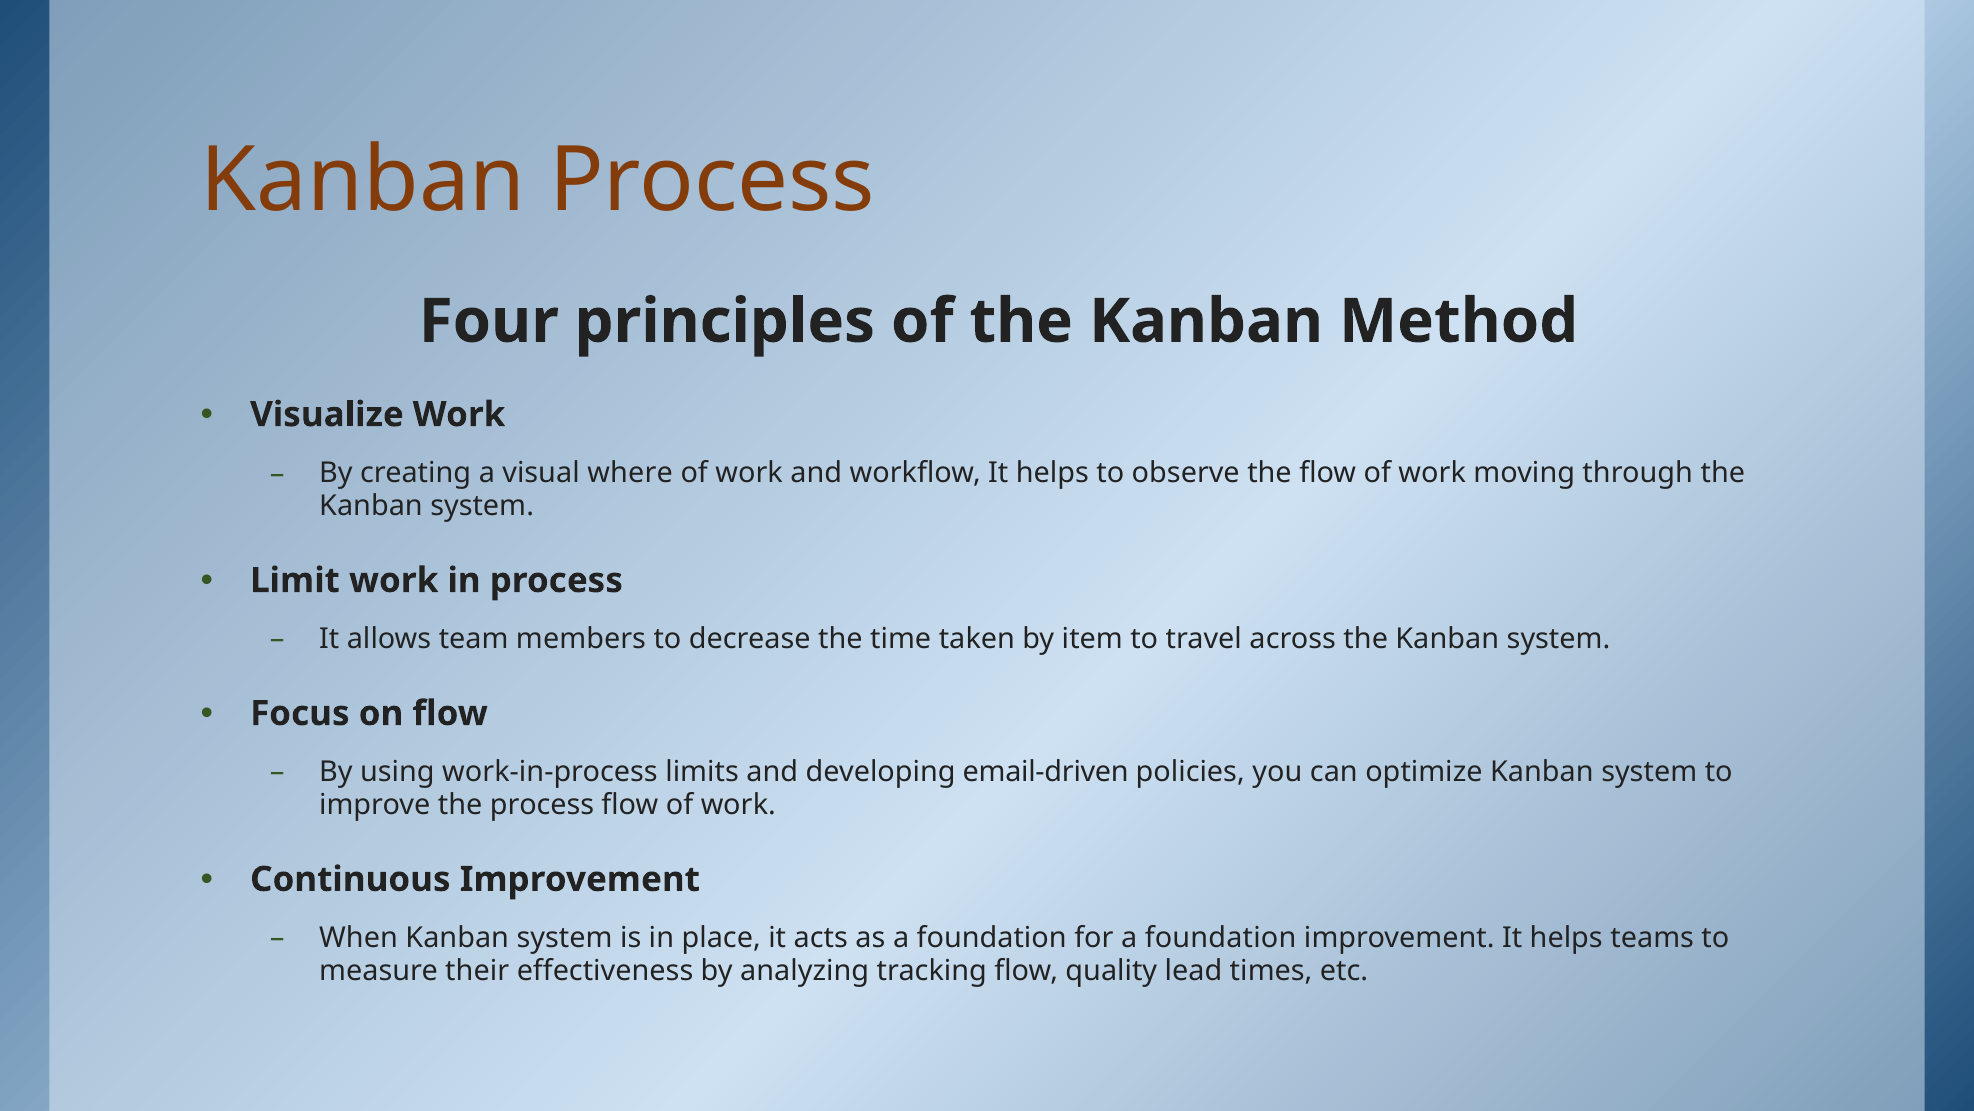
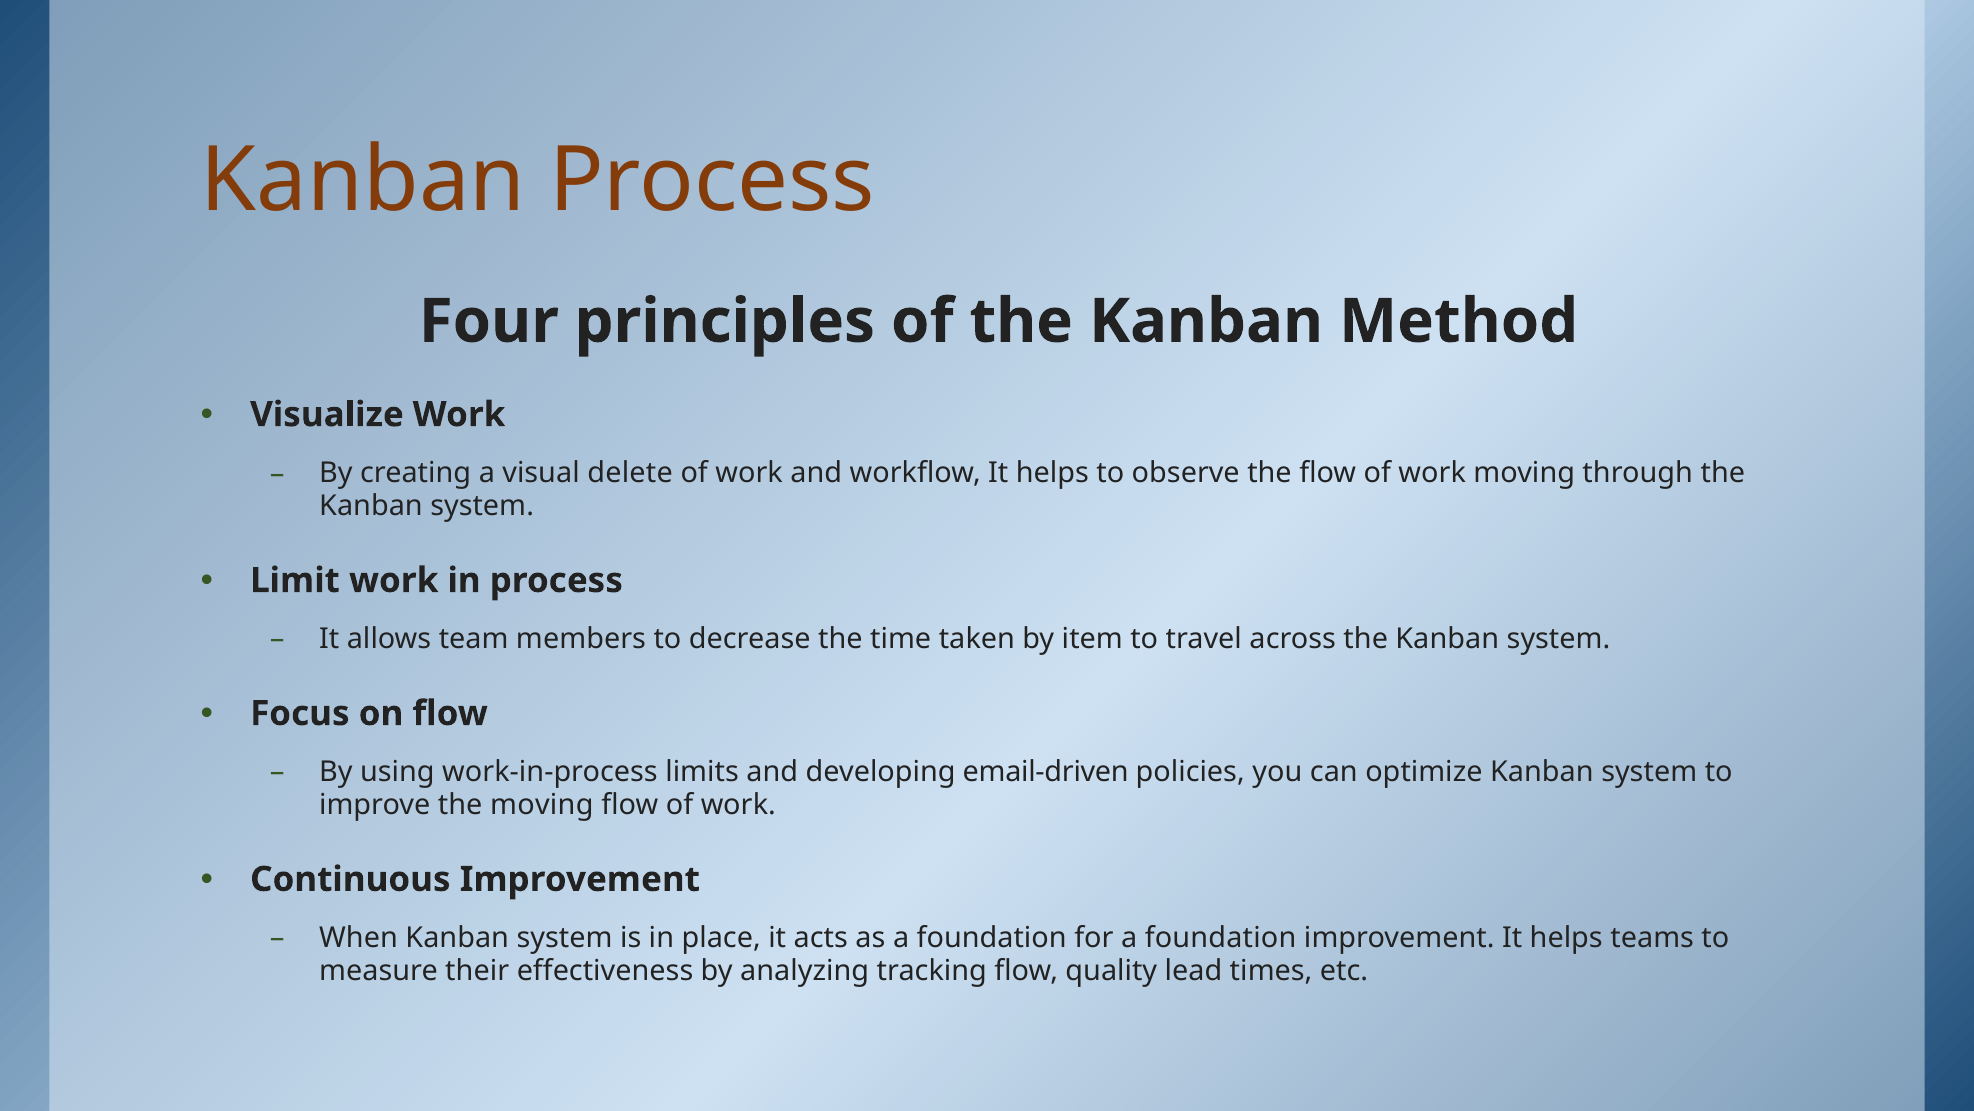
where: where -> delete (630, 473)
the process: process -> moving (542, 804)
